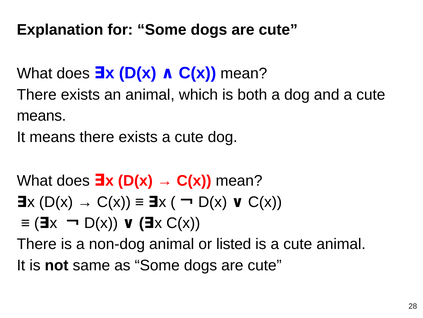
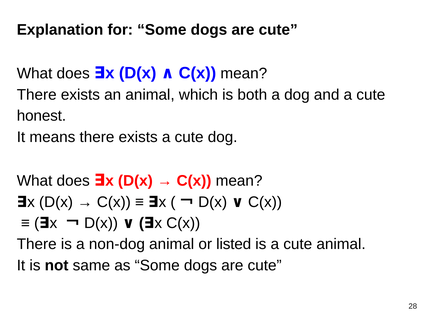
means: means -> honest (41, 116)
